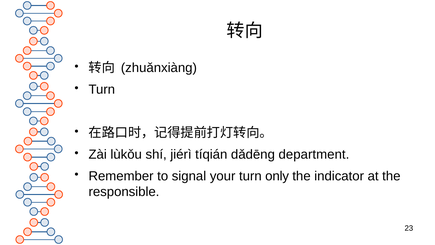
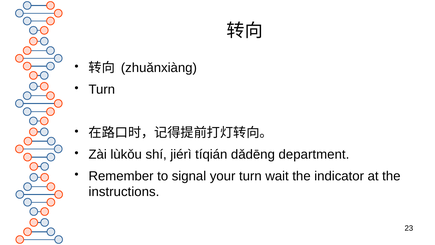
only: only -> wait (277, 176)
responsible: responsible -> instructions (124, 192)
